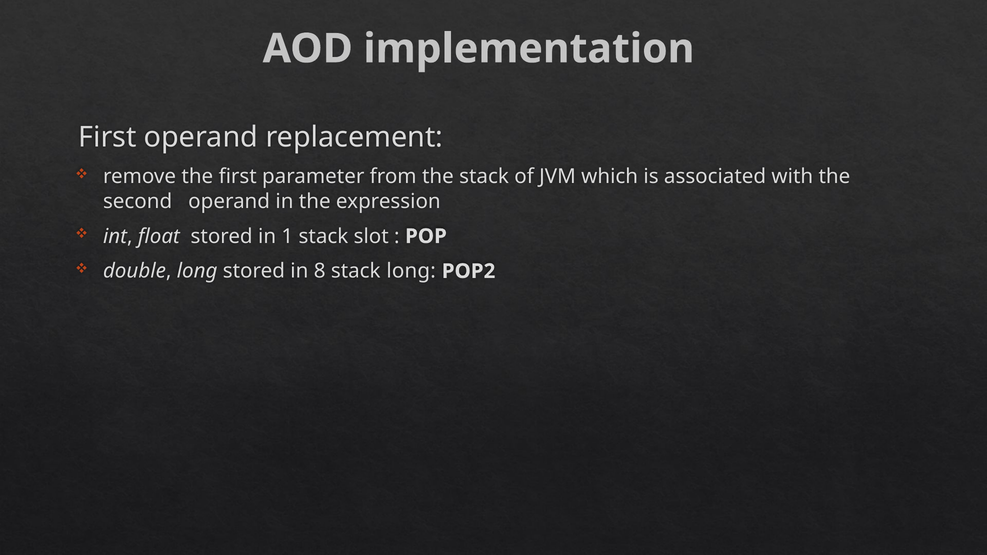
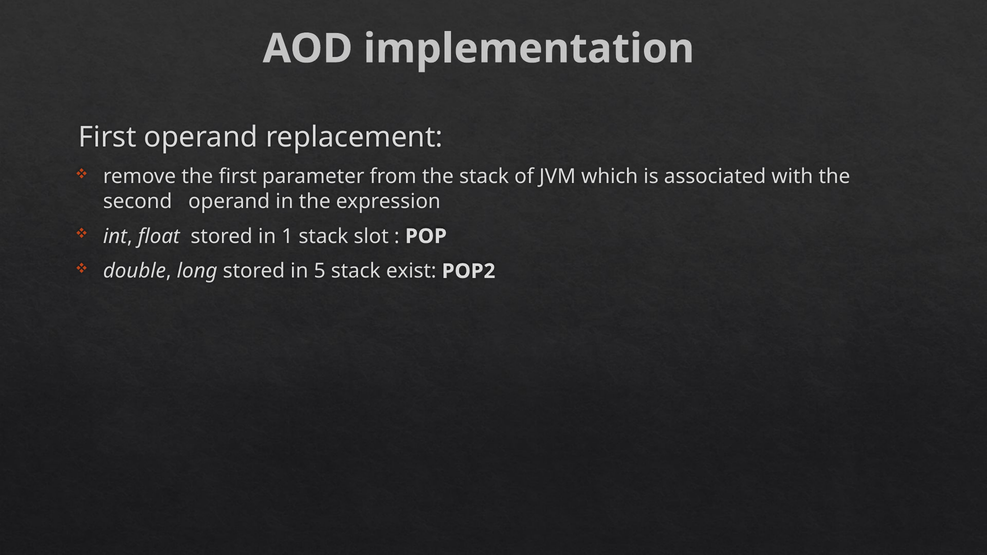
8: 8 -> 5 (320, 271)
stack long: long -> exist (411, 271)
